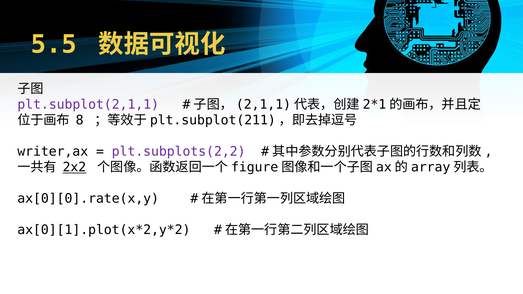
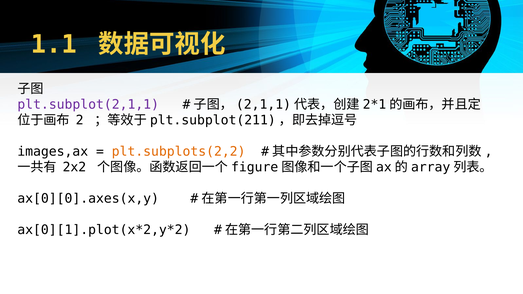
5.5: 5.5 -> 1.1 (54, 44)
8: 8 -> 2 (80, 120)
writer,ax: writer,ax -> images,ax (53, 152)
plt.subplots(2,2 colour: purple -> orange (179, 152)
2x2 underline: present -> none (74, 167)
ax[0][0].rate(x,y: ax[0][0].rate(x,y -> ax[0][0].axes(x,y (88, 199)
